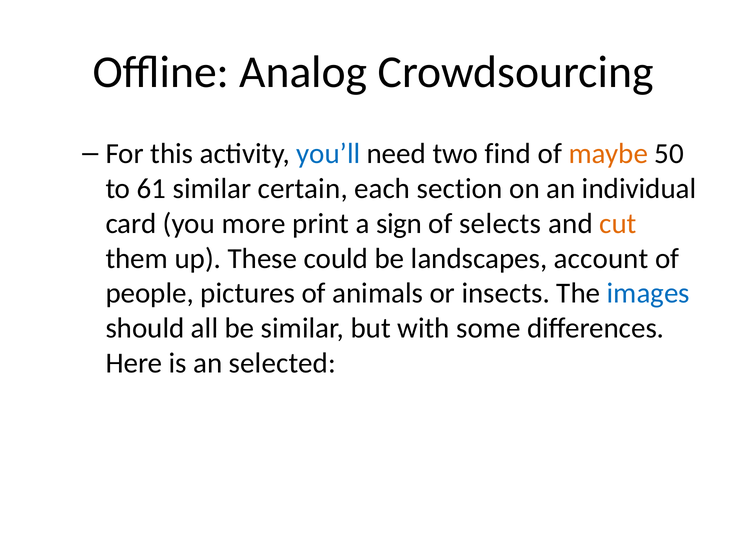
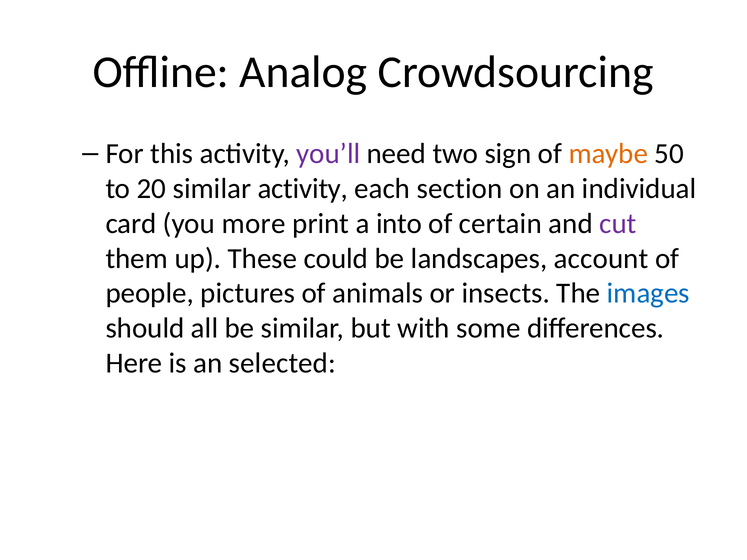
you’ll colour: blue -> purple (328, 154)
find: find -> sign (508, 154)
61: 61 -> 20 (151, 189)
similar certain: certain -> activity (303, 189)
sign: sign -> into (399, 224)
selects: selects -> certain (500, 224)
cut colour: orange -> purple (618, 224)
